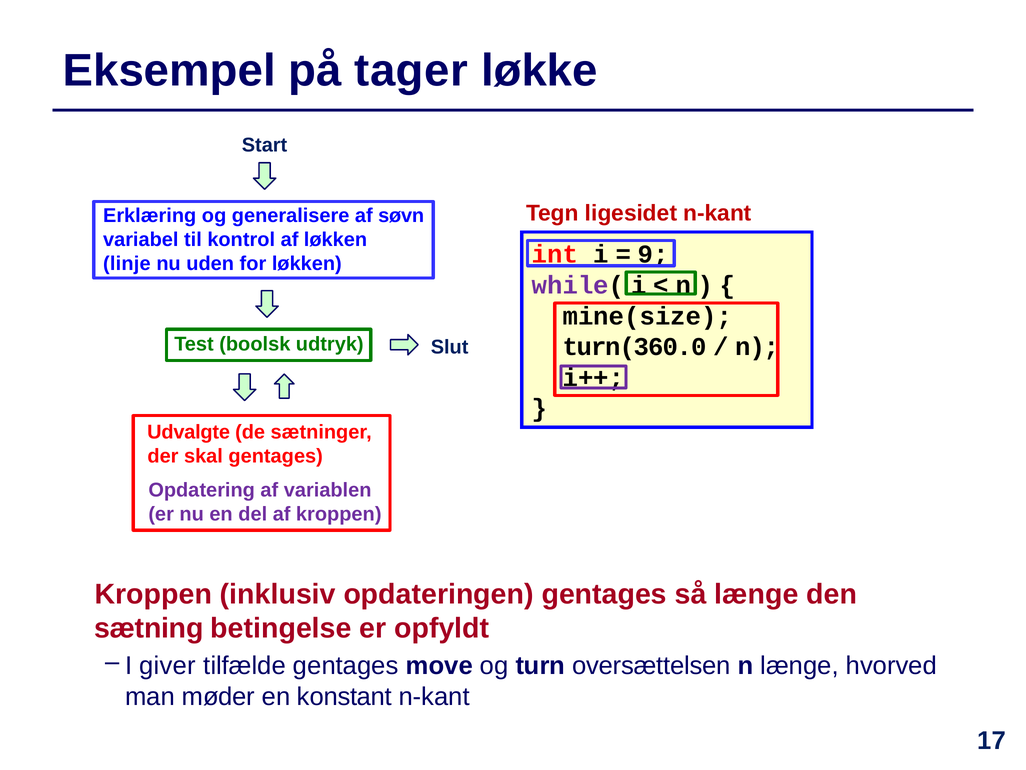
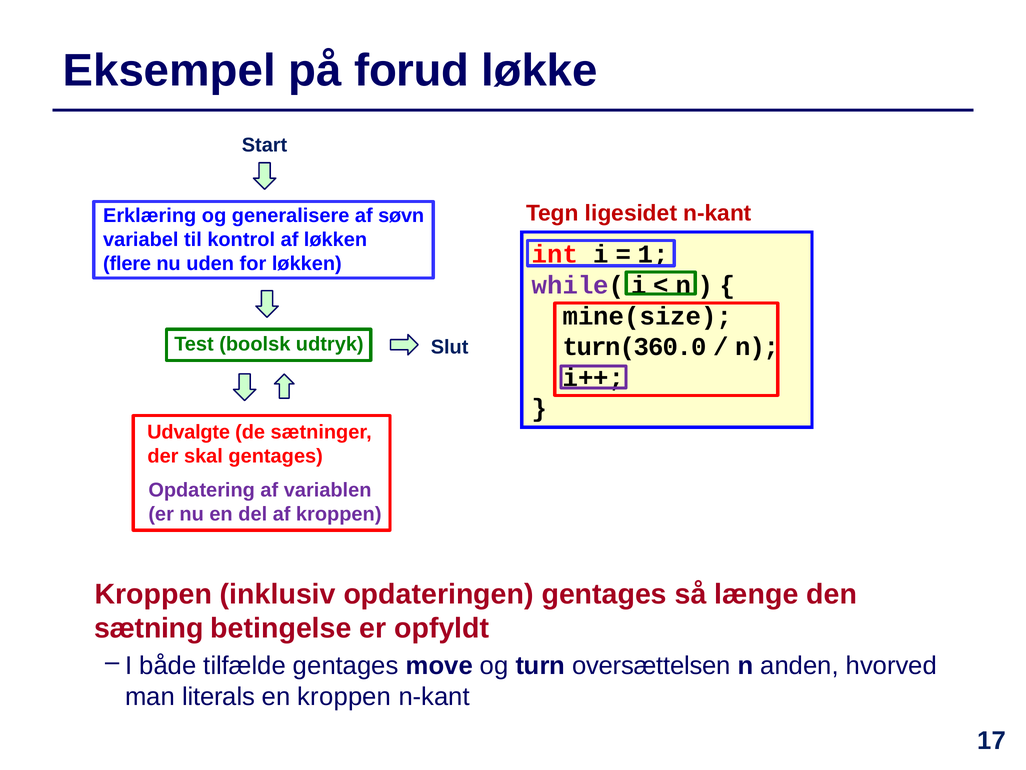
tager: tager -> forud (412, 71)
9: 9 -> 1 (653, 254)
linje: linje -> flere (127, 263)
giver: giver -> både (168, 665)
n længe: længe -> anden (800, 665)
møder: møder -> literals (218, 696)
en konstant: konstant -> kroppen (344, 696)
